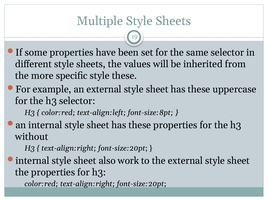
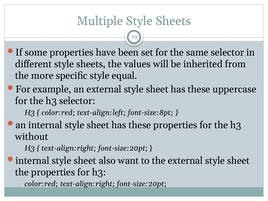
style these: these -> equal (124, 76)
work: work -> want (128, 161)
